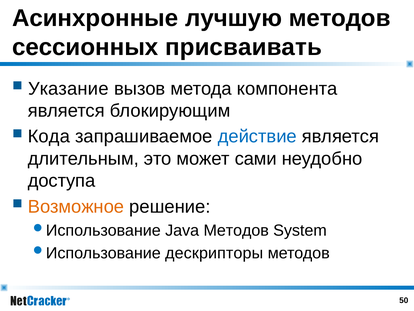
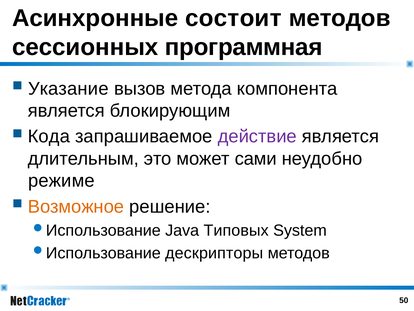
лучшую: лучшую -> состоит (233, 18)
присваивать: присваивать -> программная (244, 47)
действие colour: blue -> purple (257, 136)
доступа: доступа -> режиме (61, 181)
Java Методов: Методов -> Типовых (236, 230)
